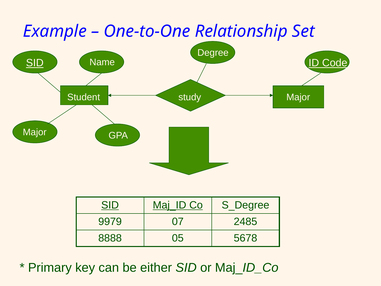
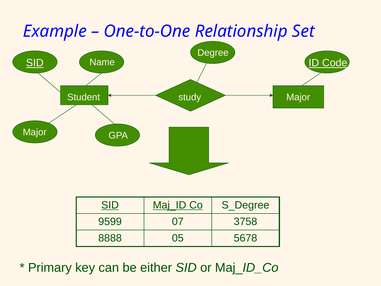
9979: 9979 -> 9599 (110, 221)
2485: 2485 -> 3758 (245, 221)
